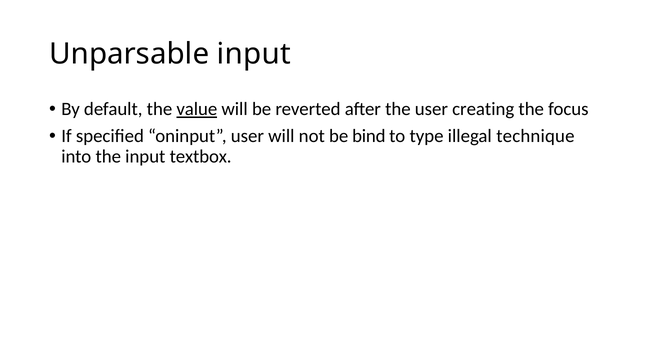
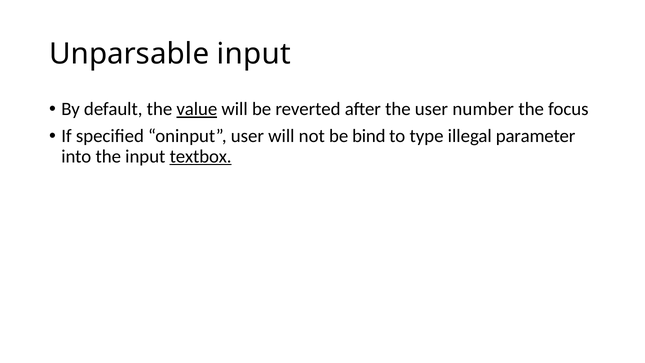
creating: creating -> number (483, 109)
technique: technique -> parameter (536, 136)
textbox underline: none -> present (201, 156)
